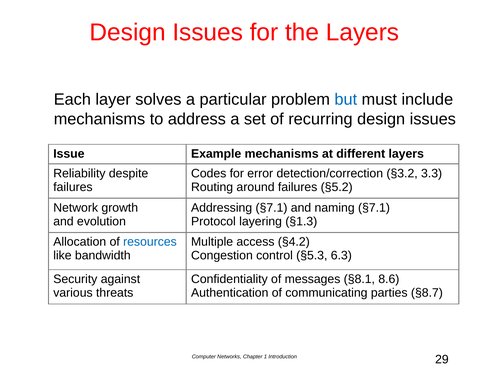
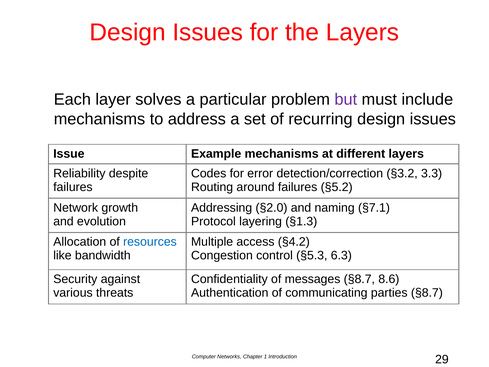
but colour: blue -> purple (346, 100)
Addressing §7.1: §7.1 -> §2.0 (272, 208)
messages §8.1: §8.1 -> §8.7 (359, 279)
